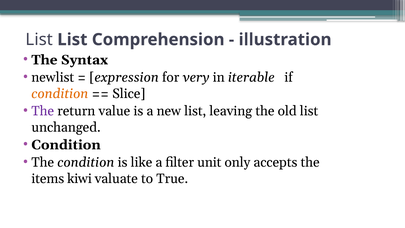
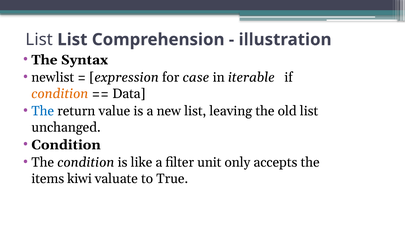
very: very -> case (196, 77)
Slice: Slice -> Data (129, 94)
The colour: purple -> blue (43, 111)
